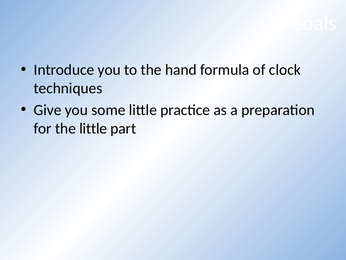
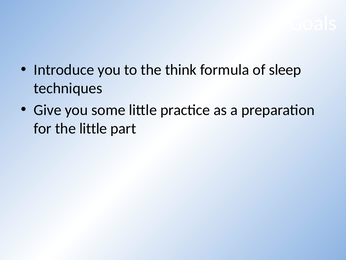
hand: hand -> think (181, 70)
clock: clock -> sleep (285, 70)
